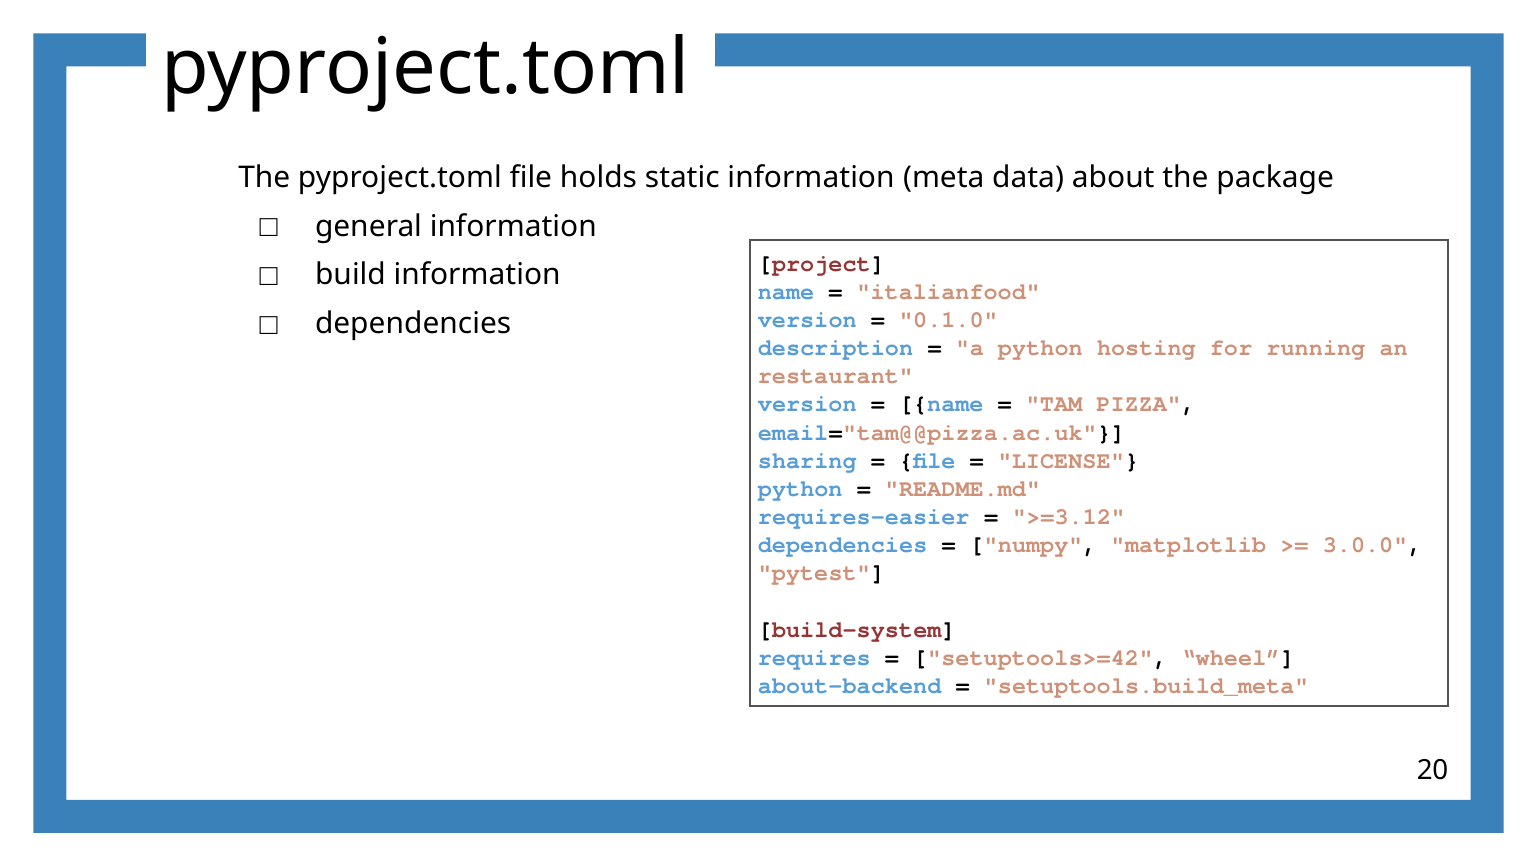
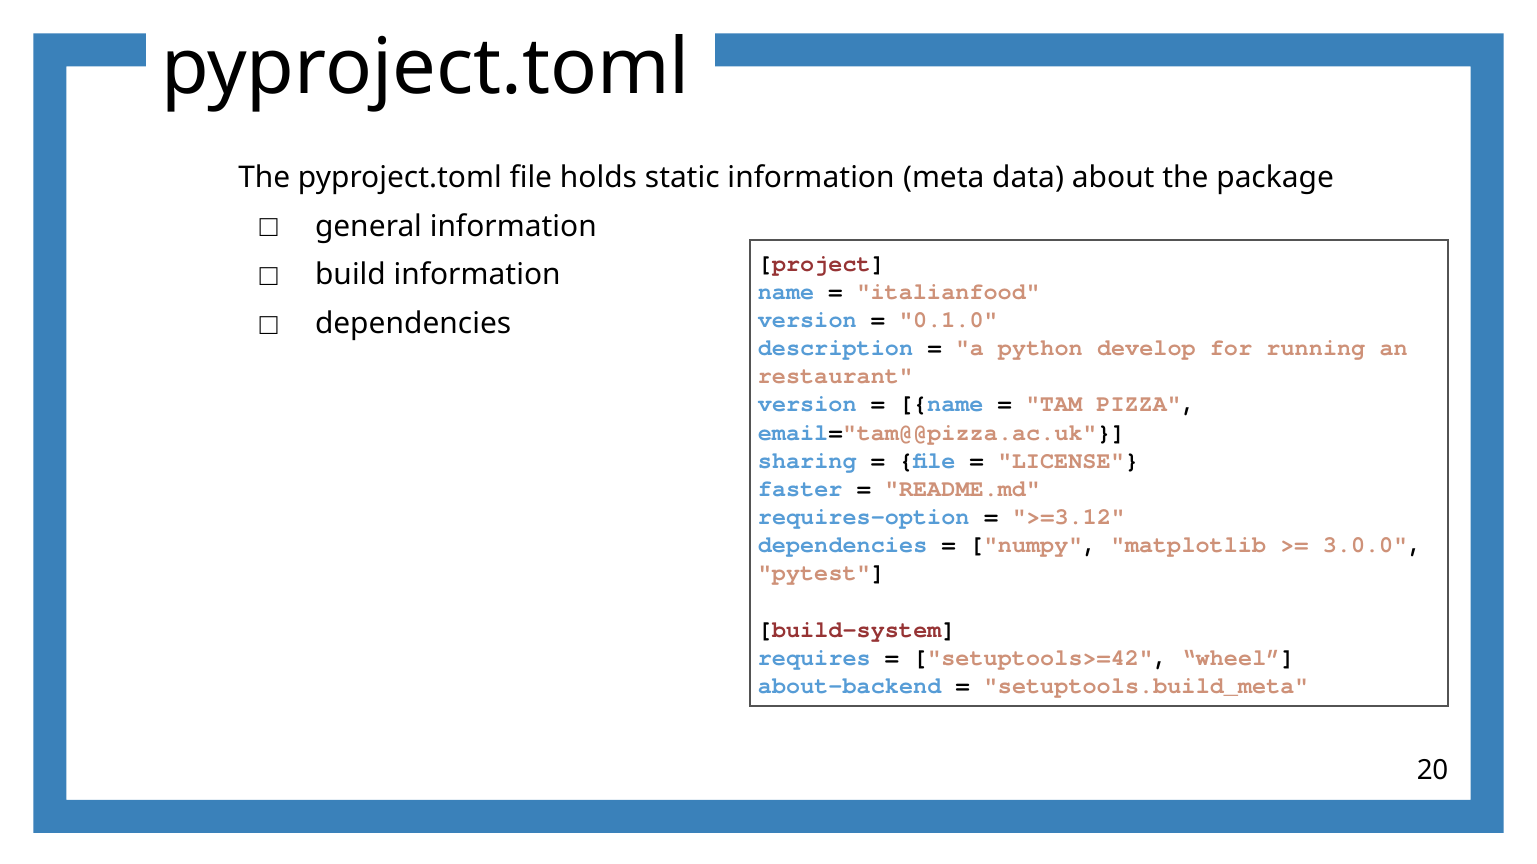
hosting: hosting -> develop (1146, 348)
python: python -> faster (800, 489)
requires-easier: requires-easier -> requires-option (864, 517)
